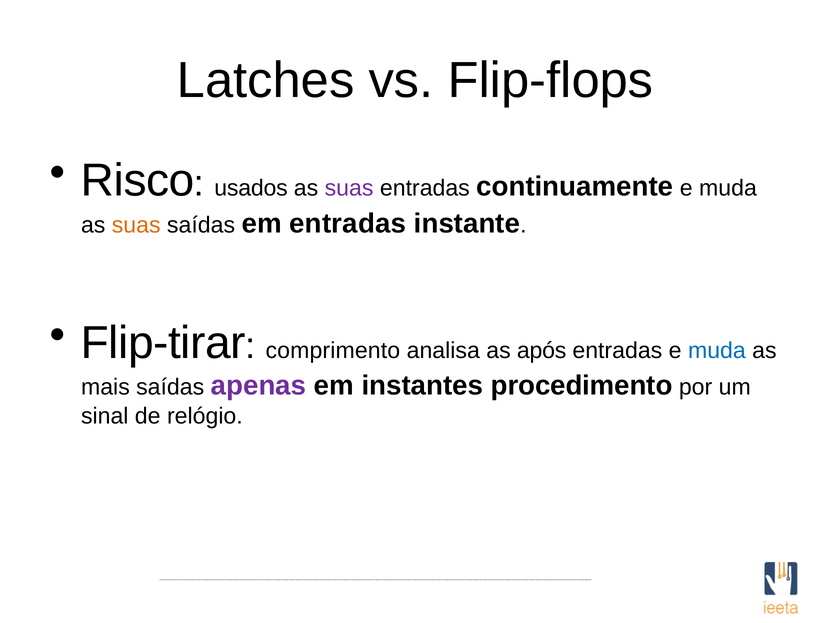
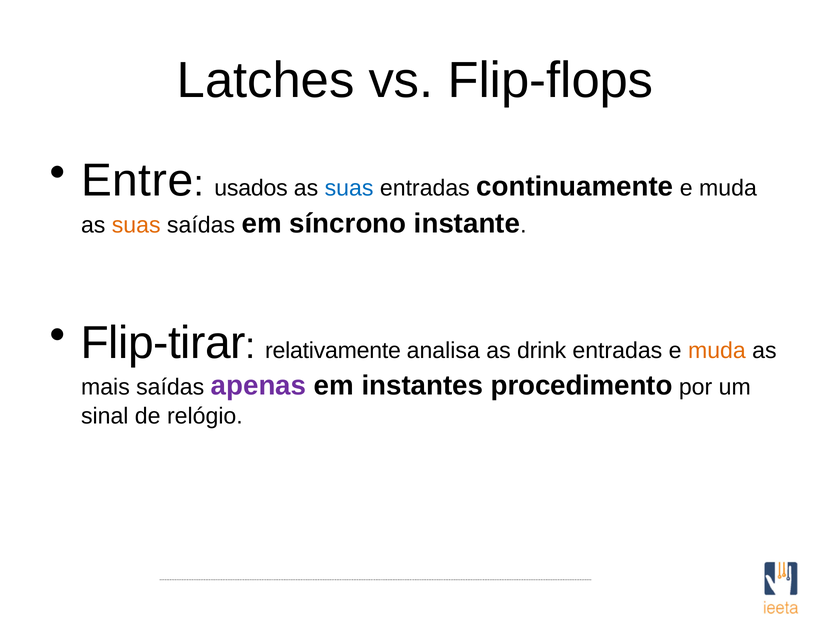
Risco: Risco -> Entre (137, 181)
suas colour: purple -> blue (349, 188)
em entradas: entradas -> síncrono (348, 224)
comprimento: comprimento -> relativamente (333, 351)
após: após -> drink (542, 351)
muda colour: blue -> orange (717, 351)
